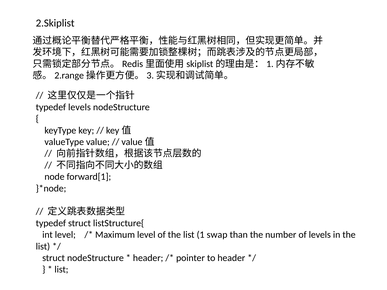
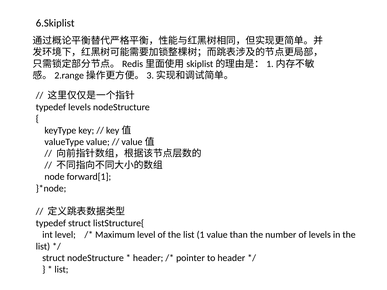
2.Skiplist: 2.Skiplist -> 6.Skiplist (55, 23)
1 swap: swap -> value (217, 235)
